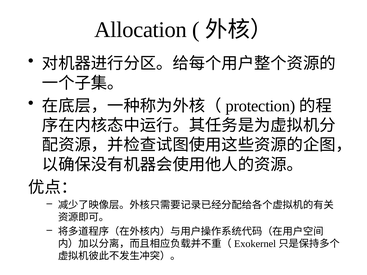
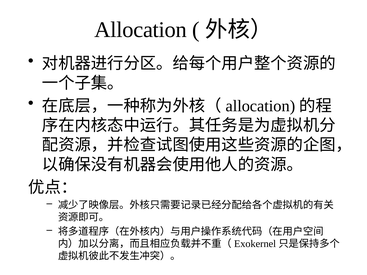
protection: protection -> allocation (260, 106)
